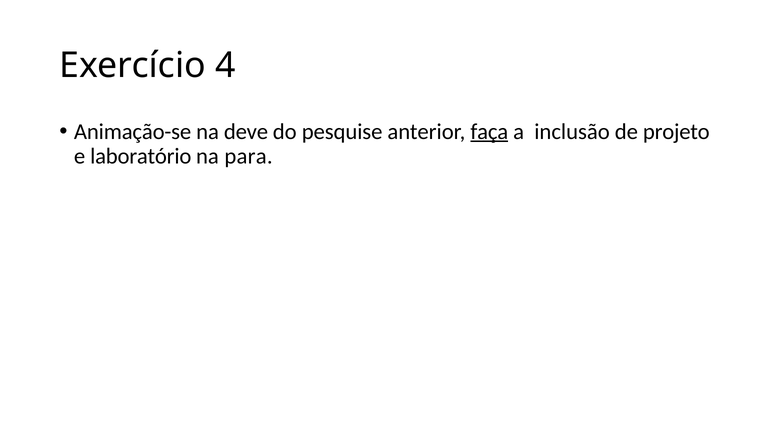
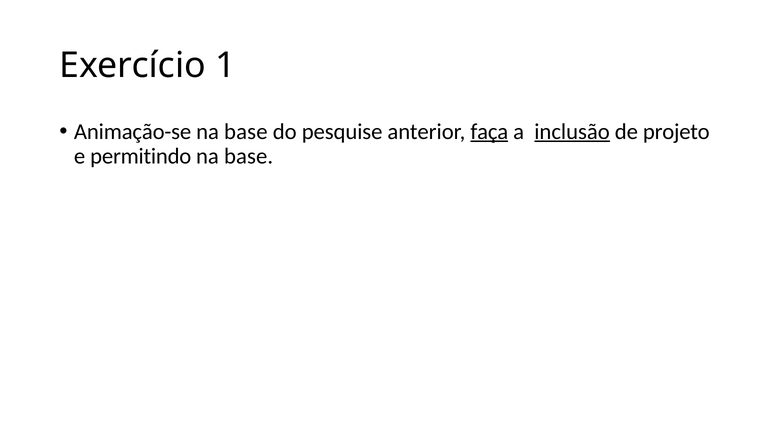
4: 4 -> 1 (225, 65)
deve: deve -> base (246, 132)
inclusão underline: none -> present (572, 132)
laboratório: laboratório -> permitindo (141, 156)
para: para -> base (249, 156)
